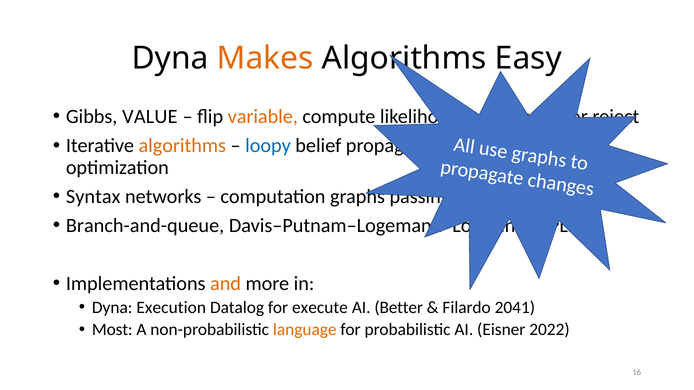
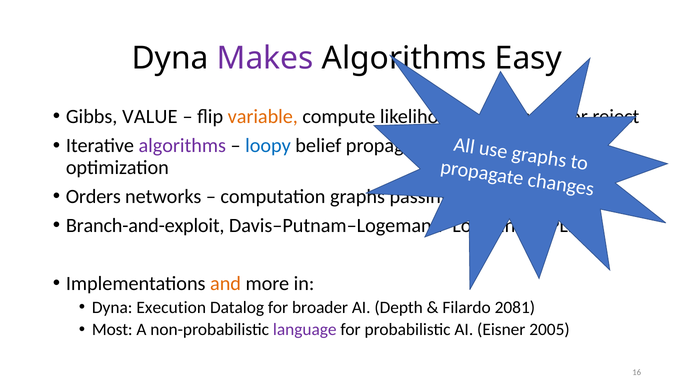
Makes colour: orange -> purple (265, 58)
algorithms colour: orange -> purple (182, 146)
Syntax: Syntax -> Orders (93, 197)
Branch-and-queue: Branch-and-queue -> Branch-and-exploit (145, 226)
execute: execute -> broader (320, 308)
Better: Better -> Depth (399, 308)
2041: 2041 -> 2081 (515, 308)
language colour: orange -> purple (305, 330)
2022: 2022 -> 2005 (549, 330)
